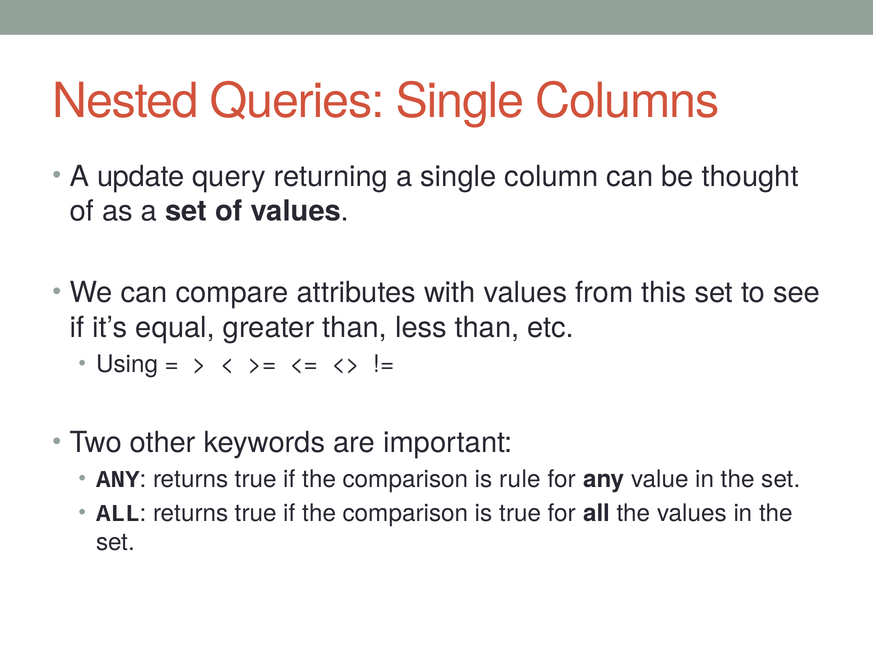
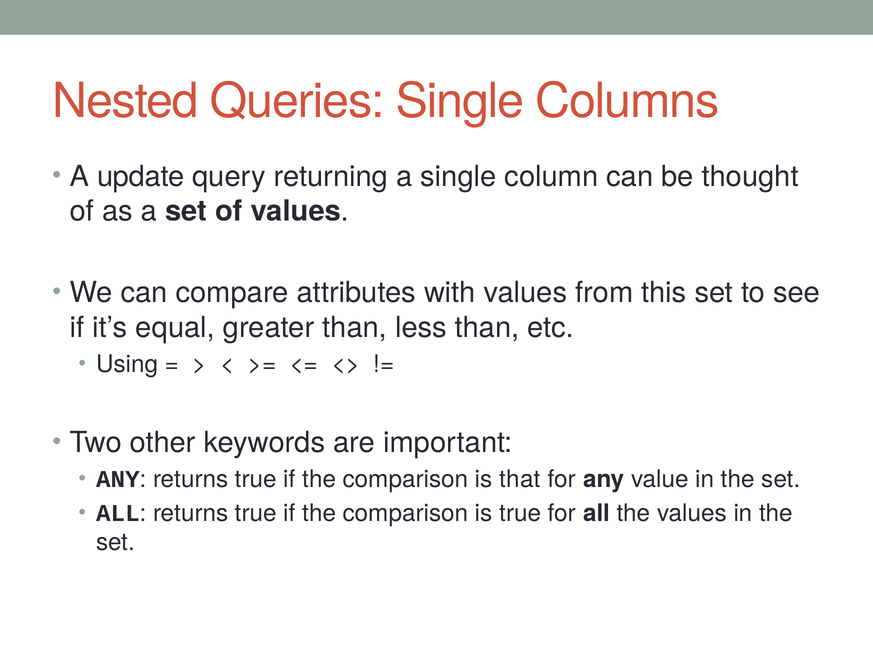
rule: rule -> that (520, 480)
